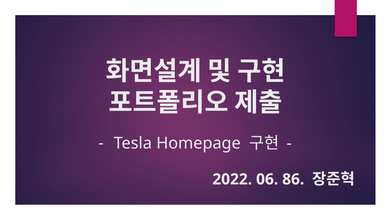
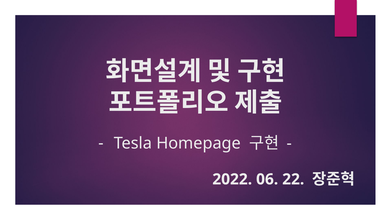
86: 86 -> 22 (293, 179)
